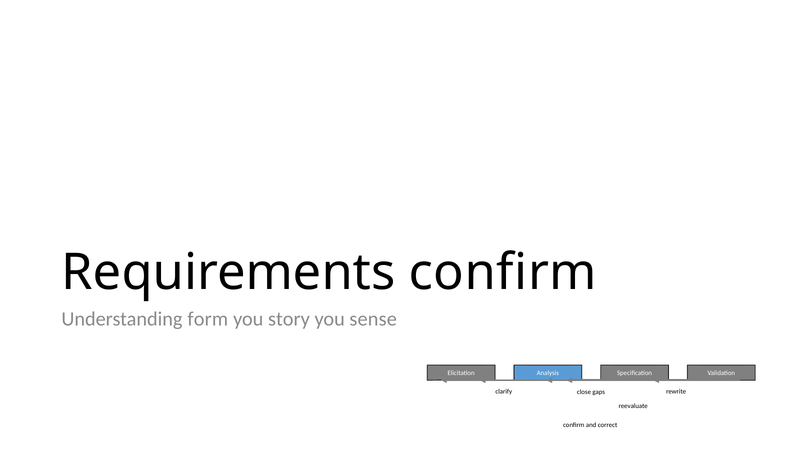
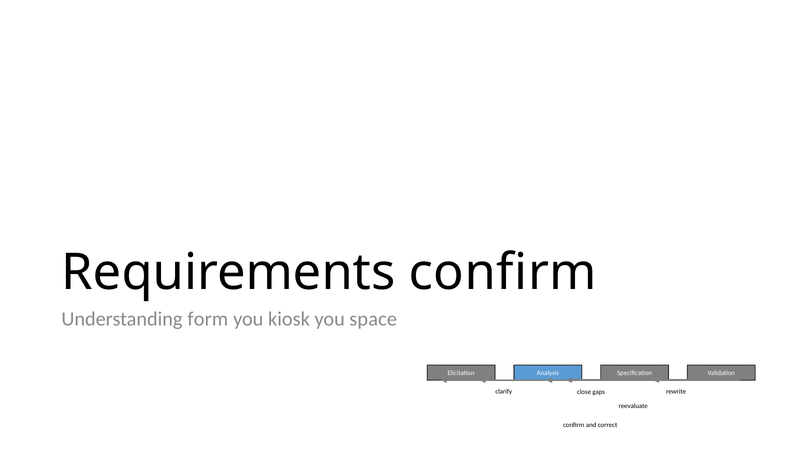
story: story -> kiosk (289, 319)
sense: sense -> space (373, 319)
